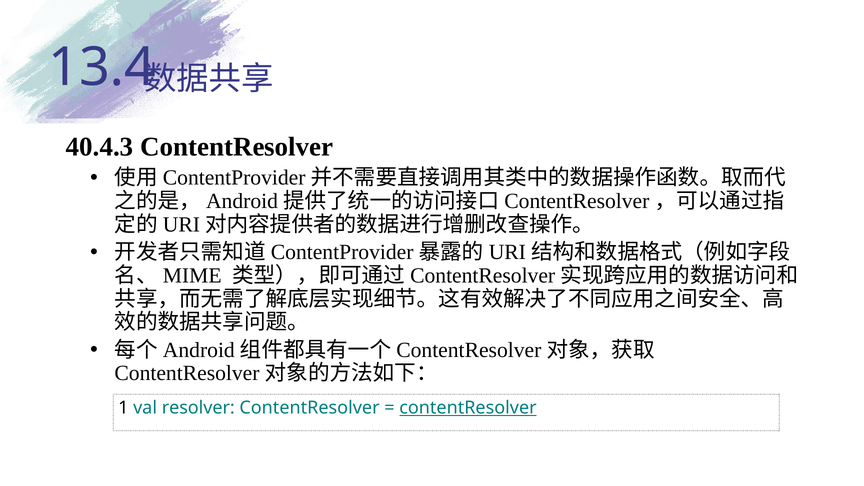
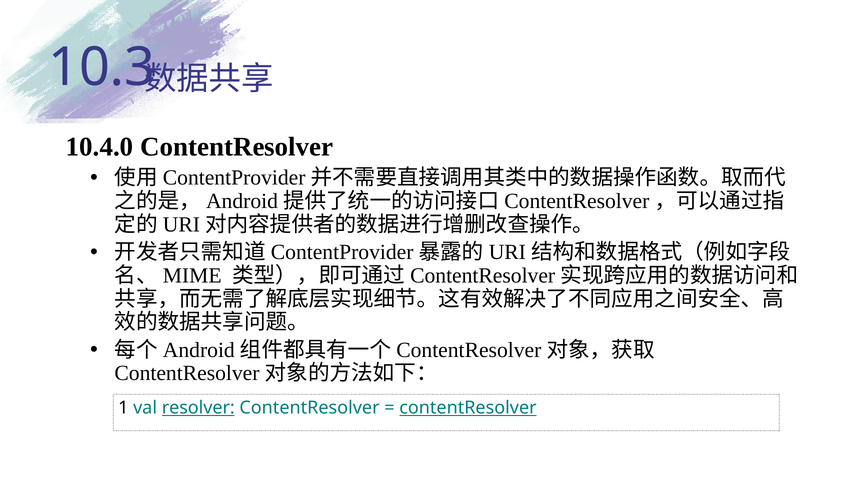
13.4: 13.4 -> 10.3 (102, 67)
40.4.3: 40.4.3 -> 10.4.0 (100, 147)
resolver underline: none -> present (198, 408)
